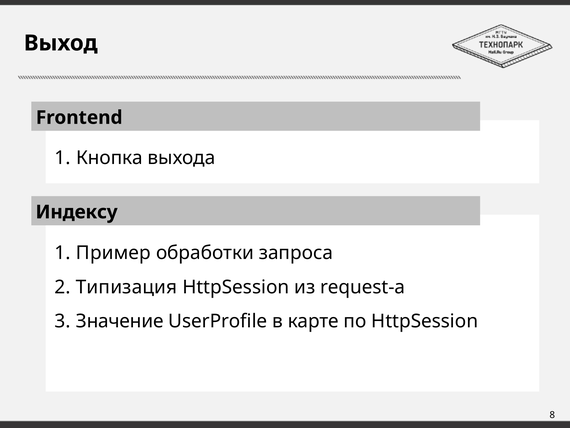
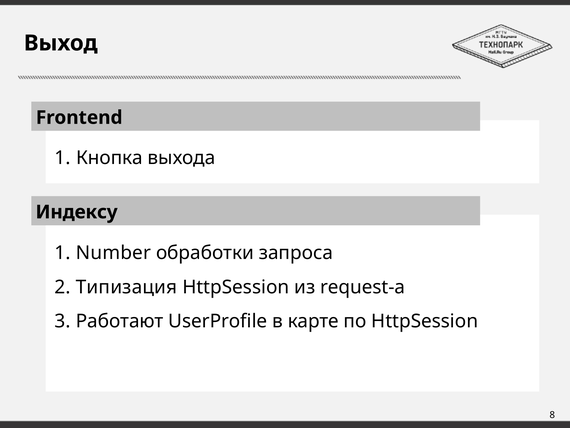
Пример: Пример -> Number (113, 253)
Значение: Значение -> Работают (120, 321)
